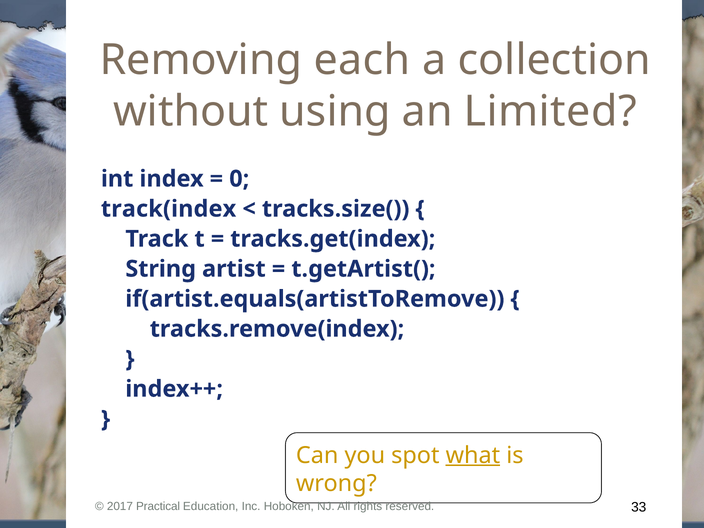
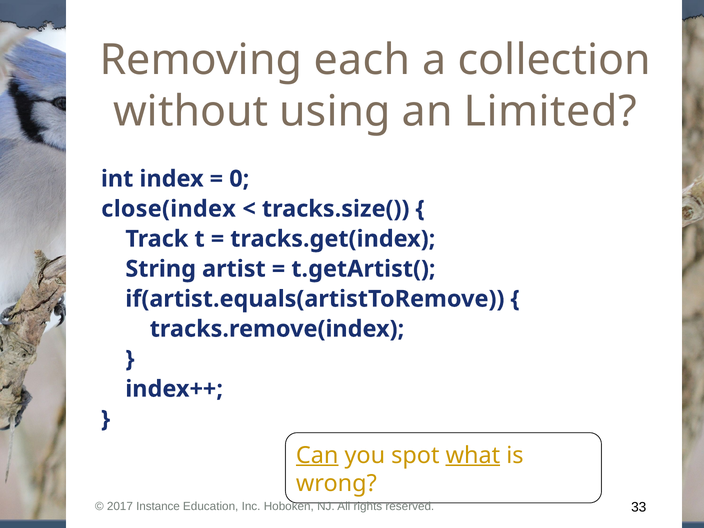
track(index: track(index -> close(index (169, 209)
Can underline: none -> present (317, 455)
Practical: Practical -> Instance (158, 506)
